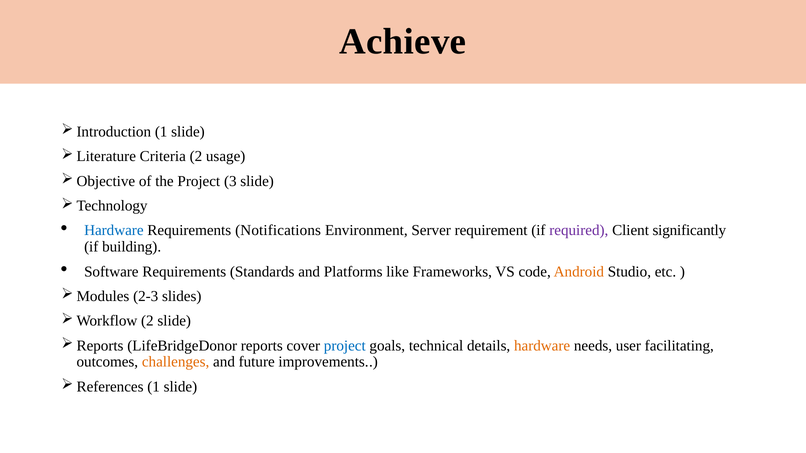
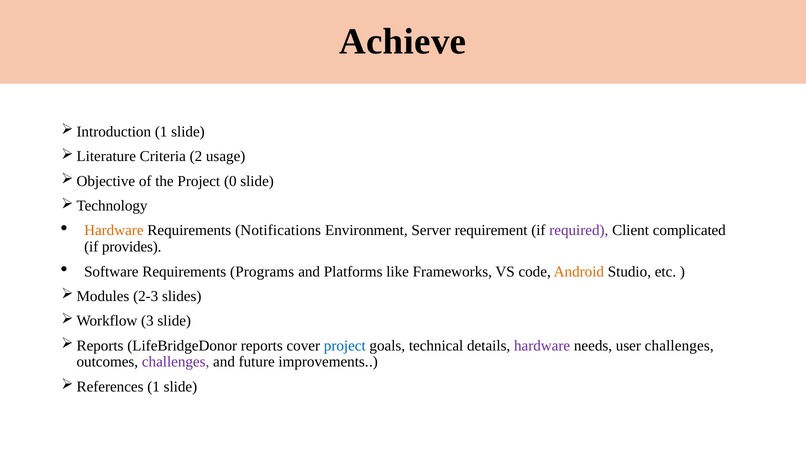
3: 3 -> 0 (230, 181)
Hardware colour: blue -> orange (114, 231)
significantly: significantly -> complicated (689, 231)
building: building -> provides (132, 247)
Standards: Standards -> Programs (262, 272)
2: 2 -> 3 (147, 321)
hardware colour: orange -> purple (542, 346)
user facilitating: facilitating -> challenges (679, 346)
challenges colour: orange -> purple (176, 362)
